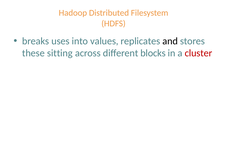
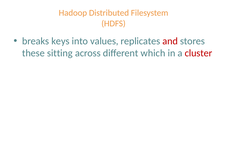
uses: uses -> keys (60, 41)
and colour: black -> red (170, 41)
blocks: blocks -> which (153, 53)
